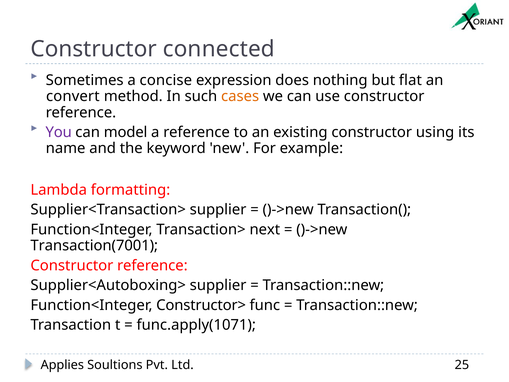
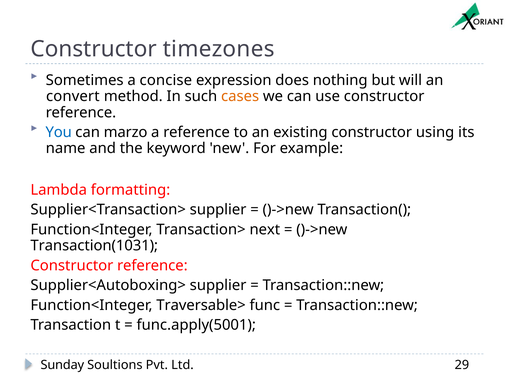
connected: connected -> timezones (219, 49)
flat: flat -> will (410, 80)
You colour: purple -> blue (59, 132)
model: model -> marzo (126, 132)
Transaction(7001: Transaction(7001 -> Transaction(1031 (94, 245)
Constructor>: Constructor> -> Traversable> (201, 305)
func.apply(1071: func.apply(1071 -> func.apply(5001 (196, 325)
Applies: Applies -> Sunday (62, 365)
25: 25 -> 29 (462, 365)
